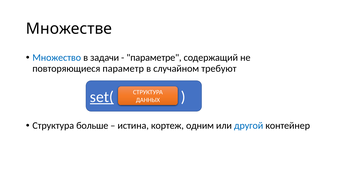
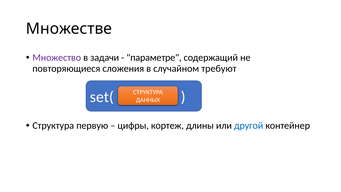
Множество colour: blue -> purple (57, 58)
параметр: параметр -> сложения (123, 68)
set( underline: present -> none (102, 97)
больше: больше -> первую (92, 126)
истина: истина -> цифры (133, 126)
одним: одним -> длины (200, 126)
